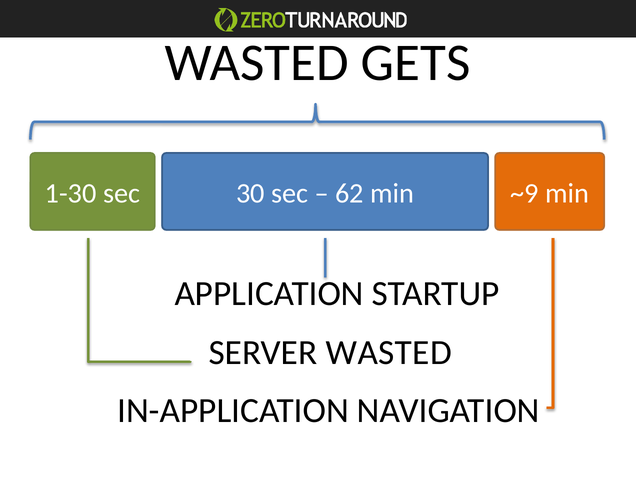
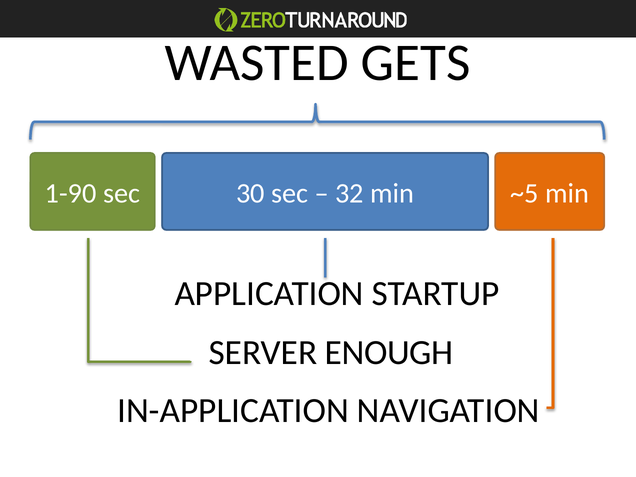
1-30: 1-30 -> 1-90 (71, 193)
62: 62 -> 32 (349, 193)
~9: ~9 -> ~5 (524, 193)
SERVER WASTED: WASTED -> ENOUGH (389, 353)
